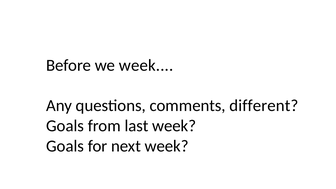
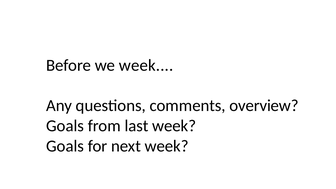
different: different -> overview (264, 106)
